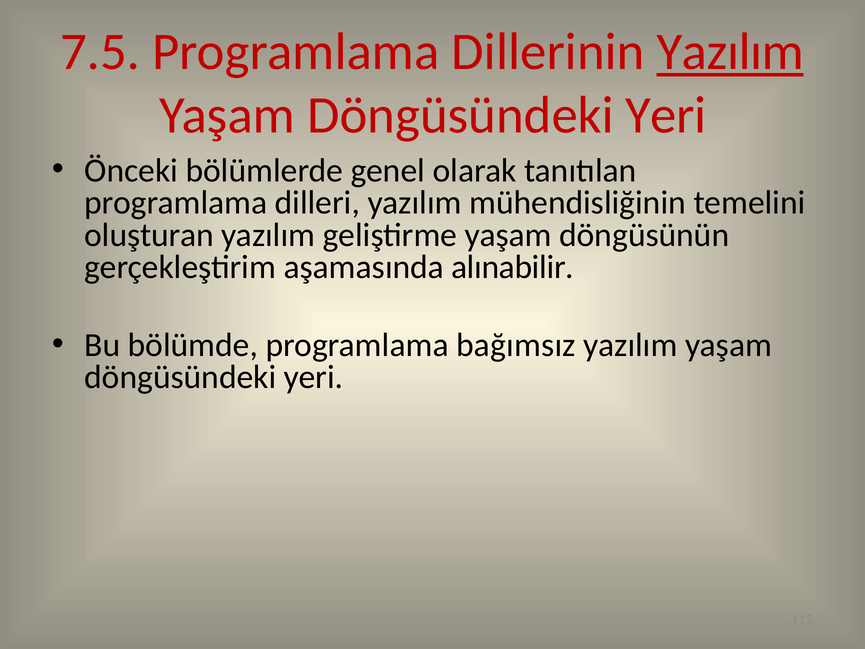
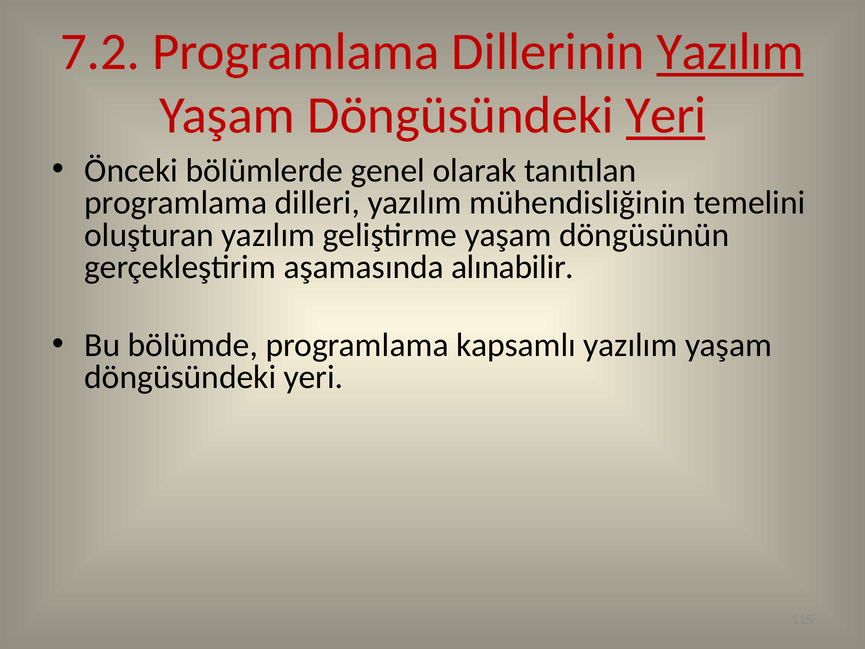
7.5: 7.5 -> 7.2 (100, 52)
Yeri underline: none -> present (666, 115)
bağımsız: bağımsız -> kapsamlı (516, 345)
